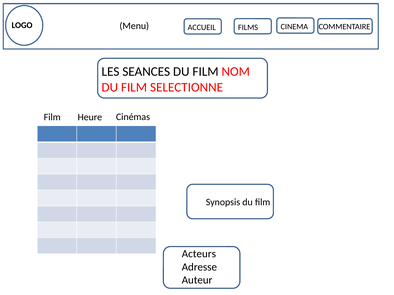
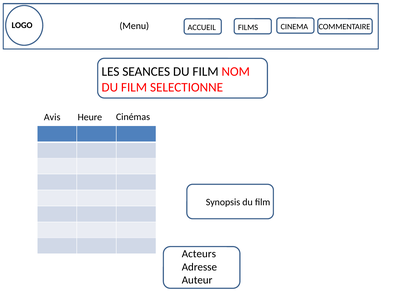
Film: Film -> Avis (52, 117)
